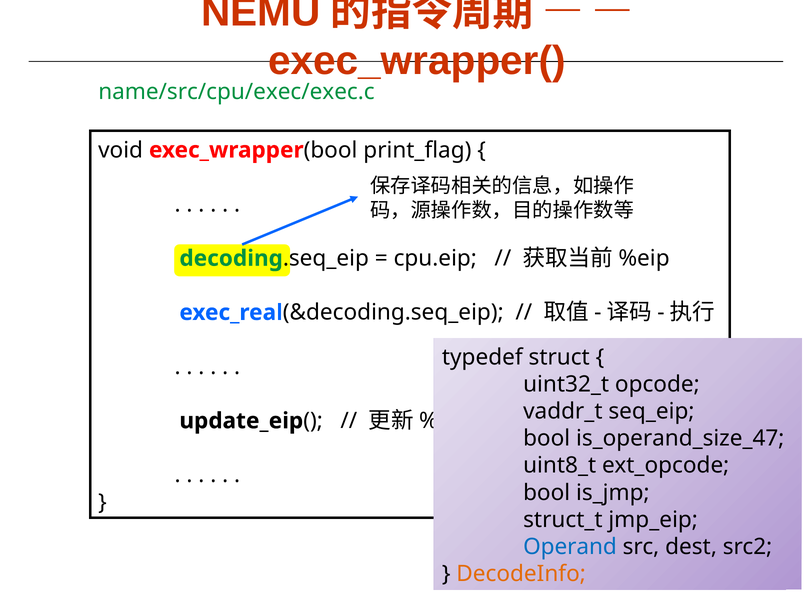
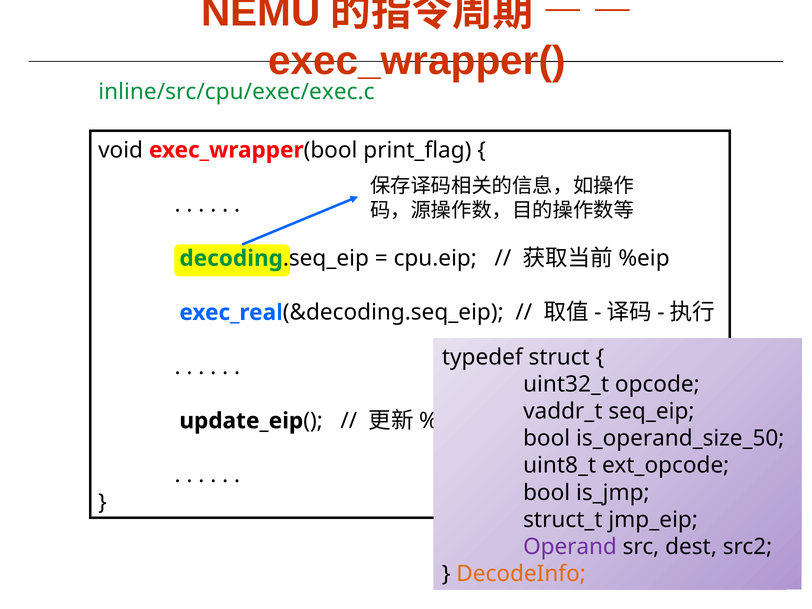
name/src/cpu/exec/exec.c: name/src/cpu/exec/exec.c -> inline/src/cpu/exec/exec.c (236, 92)
is_operand_size_47: is_operand_size_47 -> is_operand_size_50 (680, 438)
Operand colour: blue -> purple (570, 547)
